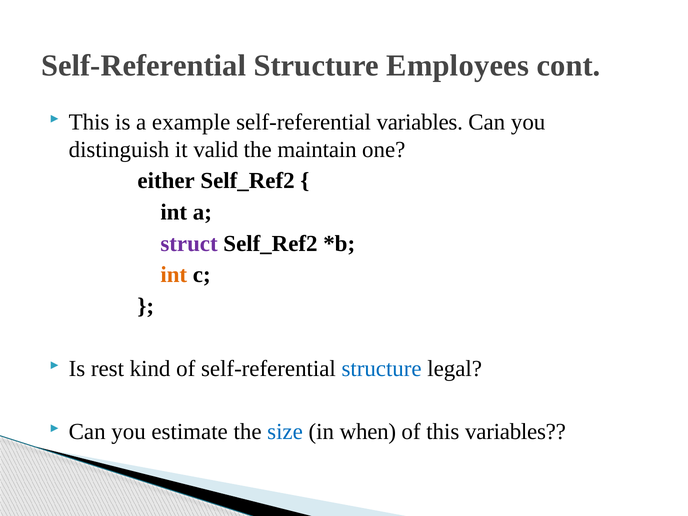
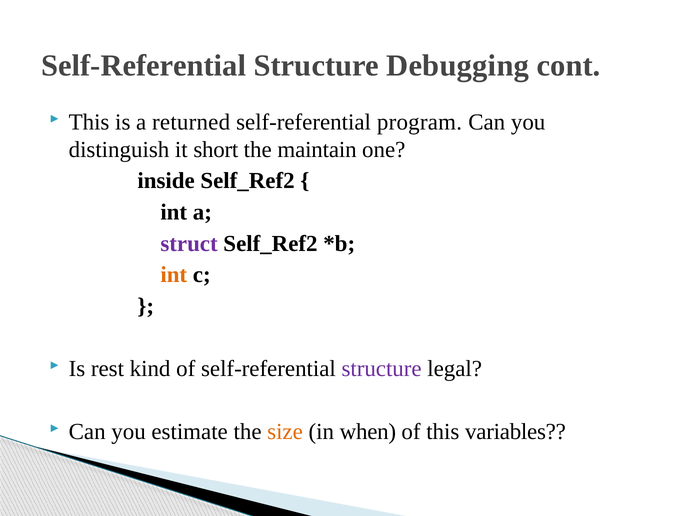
Employees: Employees -> Debugging (458, 66)
example: example -> returned (191, 122)
self-referential variables: variables -> program (419, 122)
valid: valid -> short (216, 149)
either: either -> inside (166, 181)
structure colour: blue -> purple (382, 369)
size colour: blue -> orange (285, 432)
